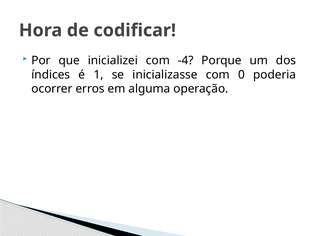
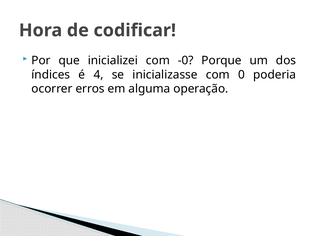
-4: -4 -> -0 (186, 61)
1: 1 -> 4 (98, 75)
